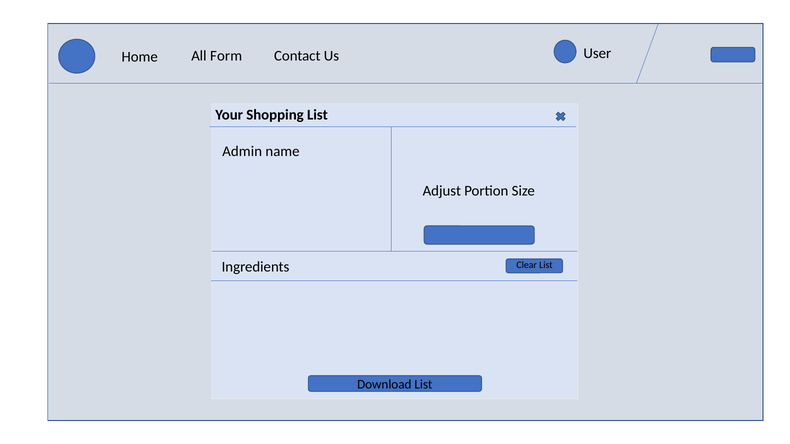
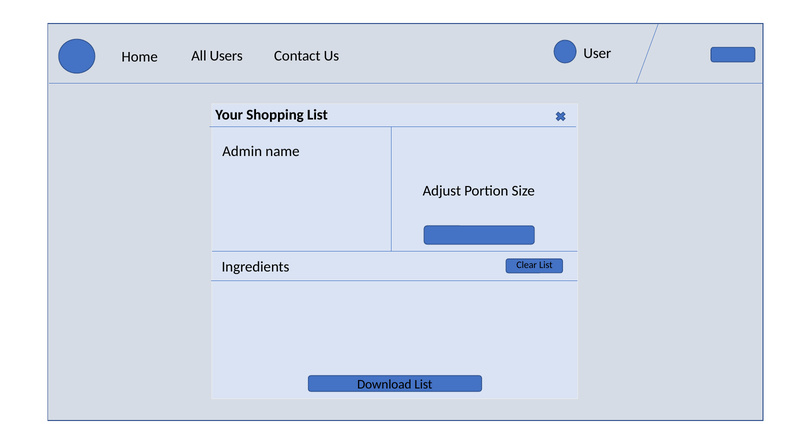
Form: Form -> Users (226, 56)
